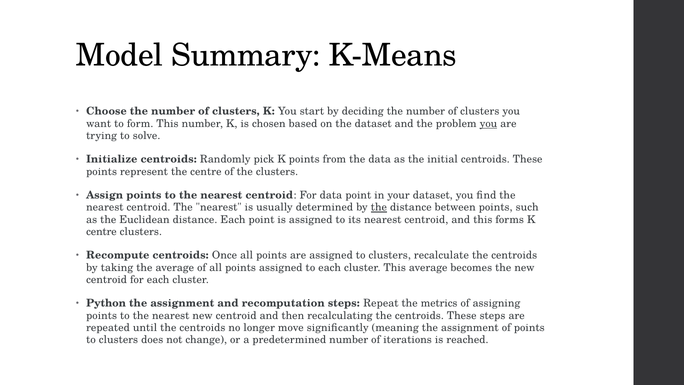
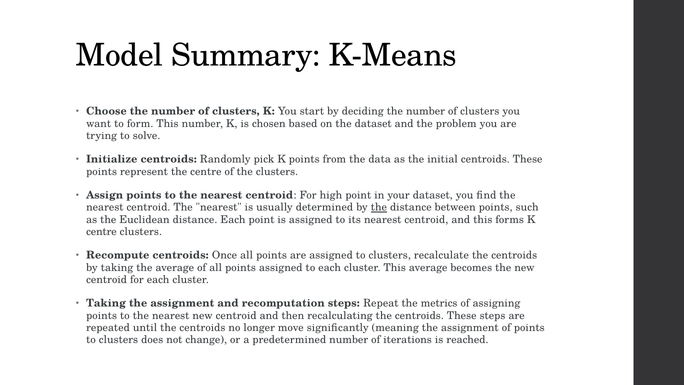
you underline: present -> none (488, 124)
For data: data -> high (331, 195)
Python: Python -> Taking (106, 303)
